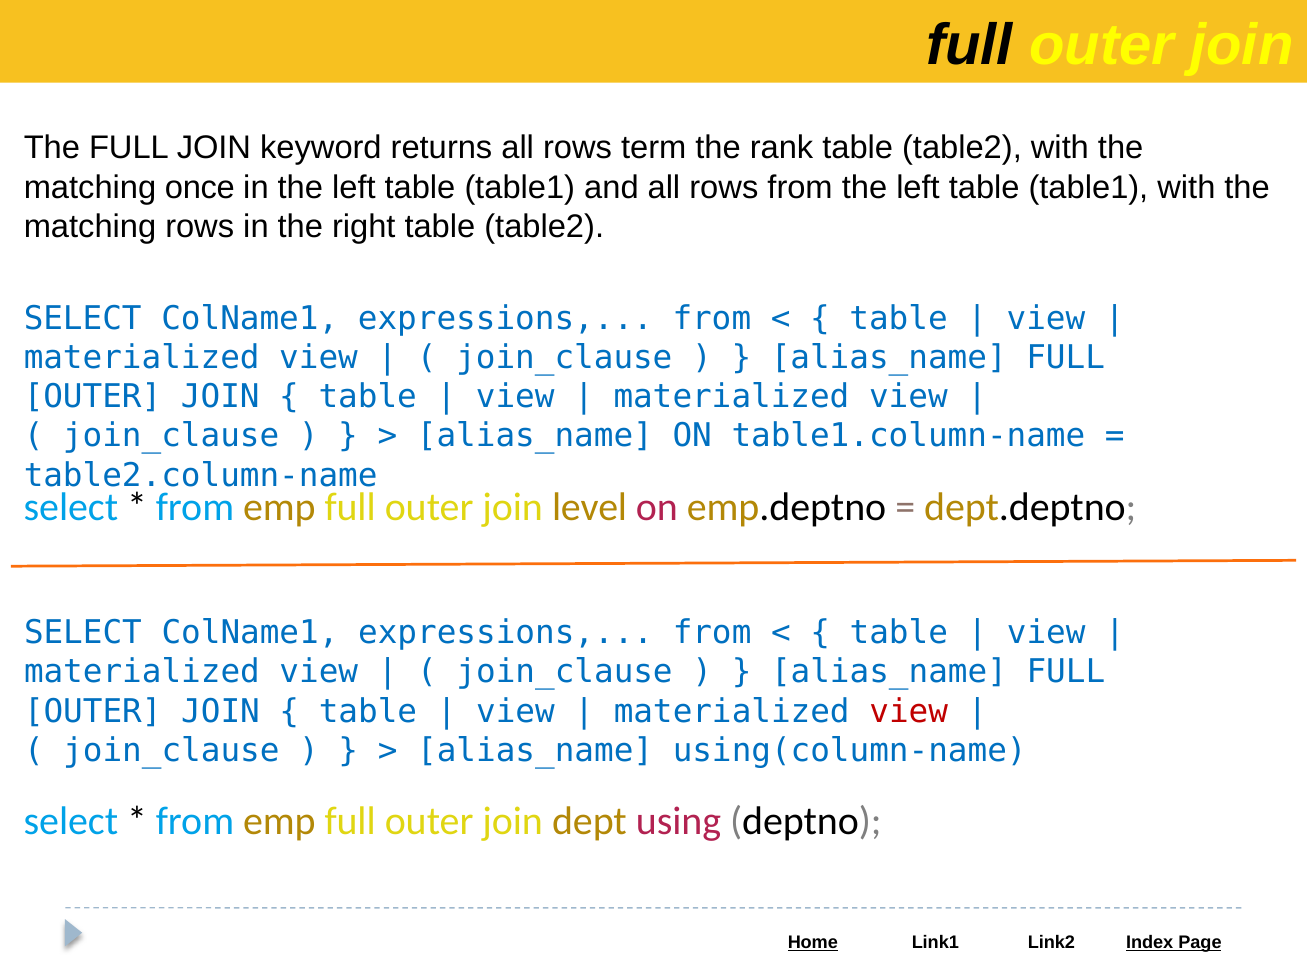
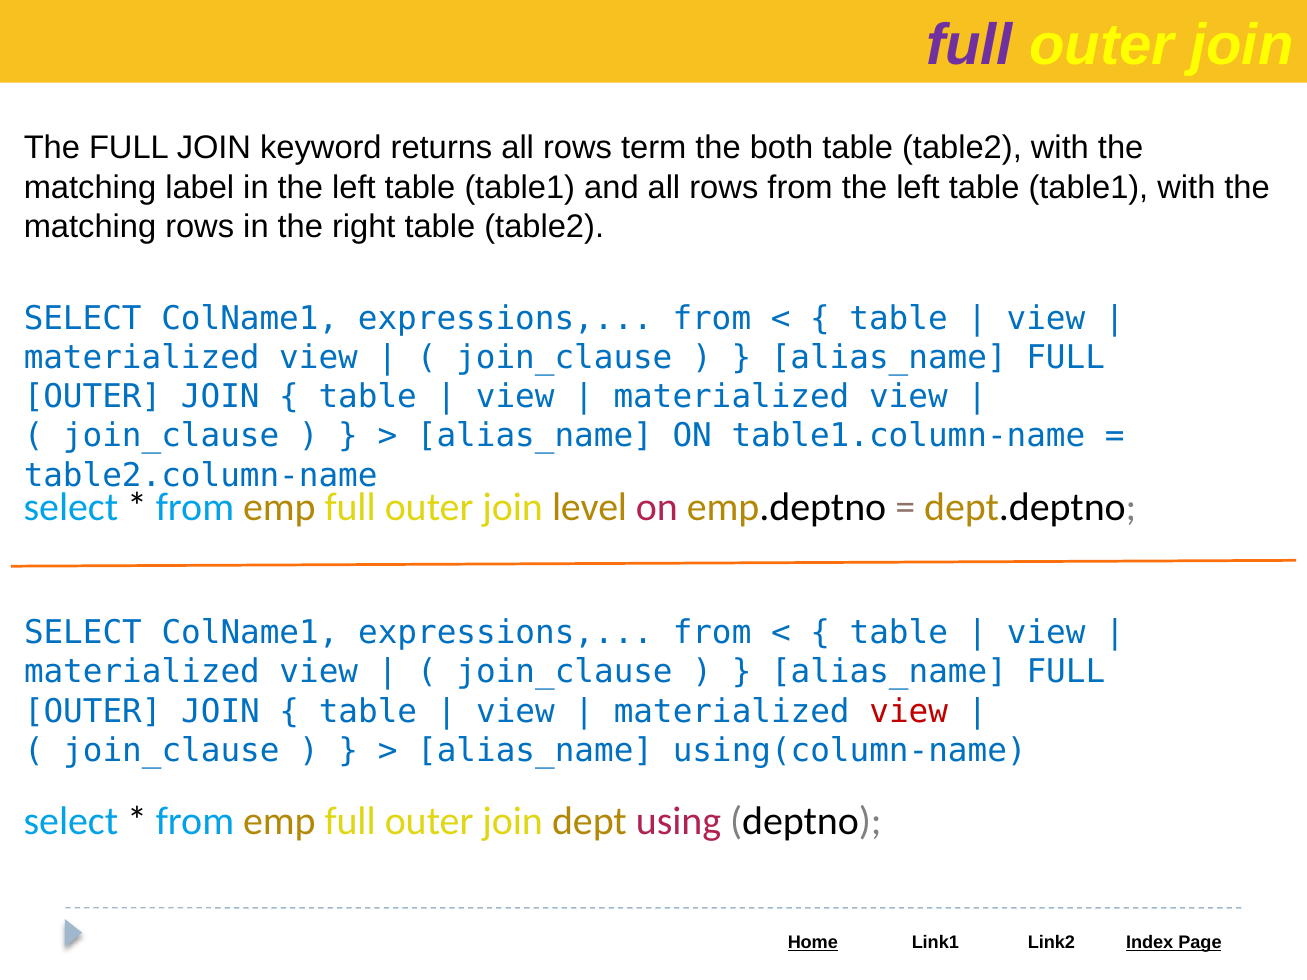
full colour: black -> purple (970, 45)
rank: rank -> both (782, 148)
once: once -> label (200, 187)
